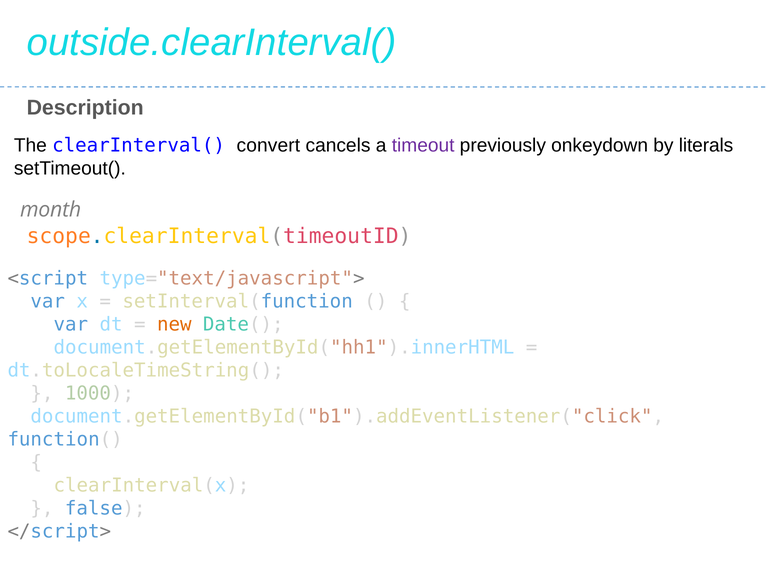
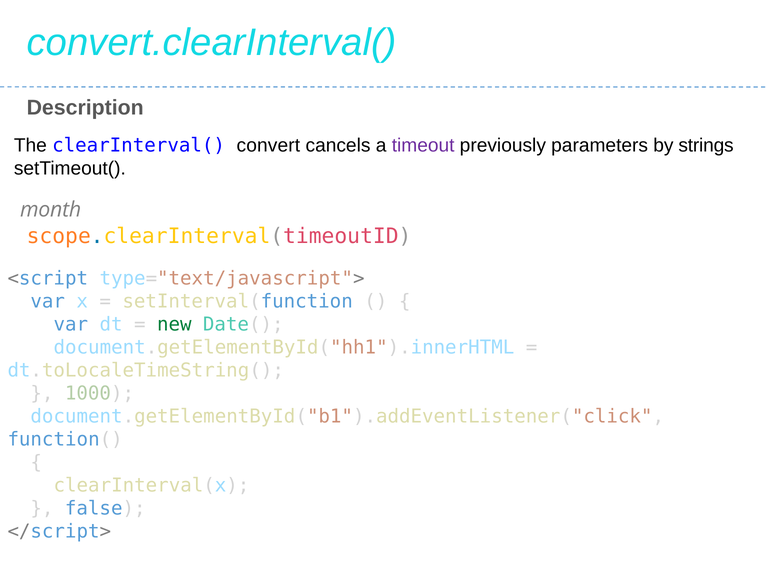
outside.clearInterval(: outside.clearInterval( -> convert.clearInterval( (212, 43)
onkeydown: onkeydown -> parameters (600, 145)
literals: literals -> strings (706, 145)
new colour: orange -> green (174, 324)
